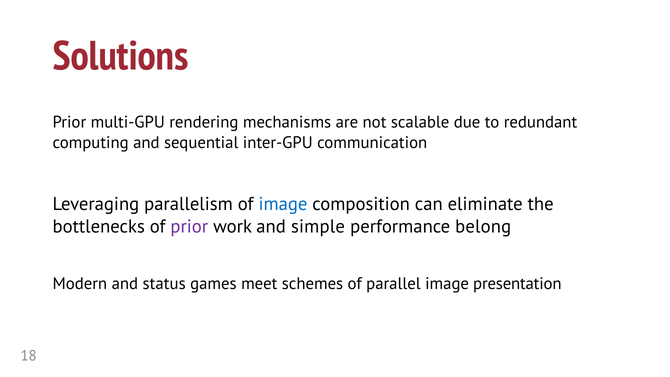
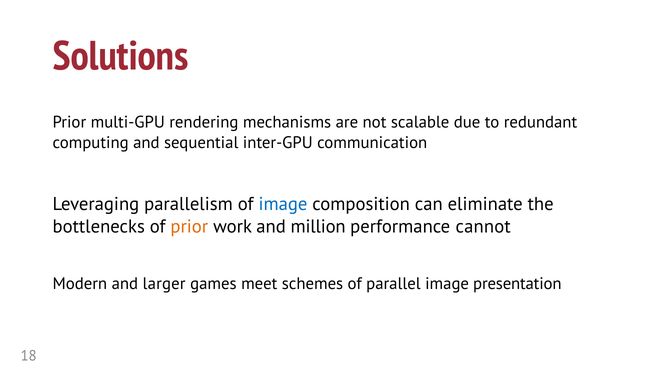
prior colour: purple -> orange (189, 227)
simple: simple -> million (318, 227)
belong: belong -> cannot (483, 227)
status: status -> larger (164, 283)
